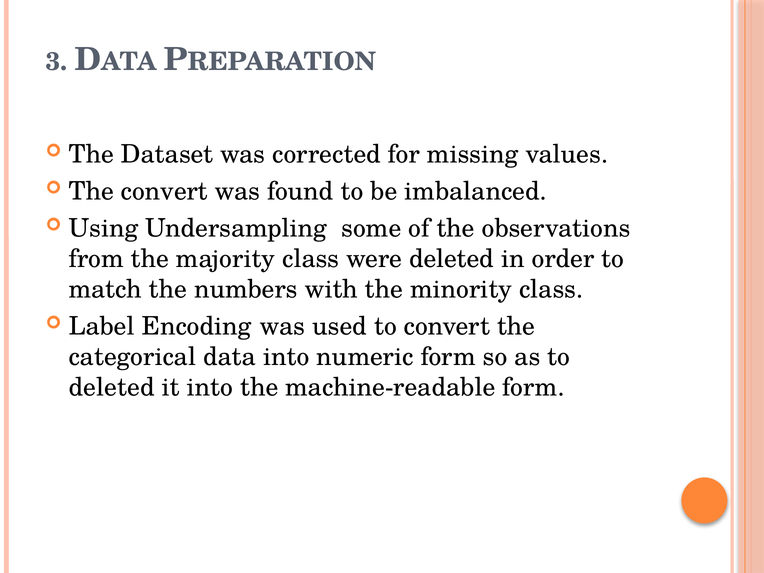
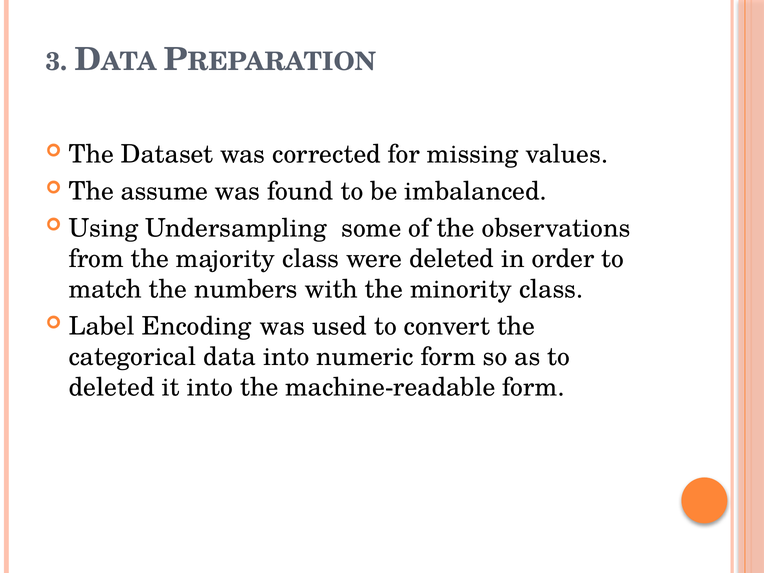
The convert: convert -> assume (165, 191)
